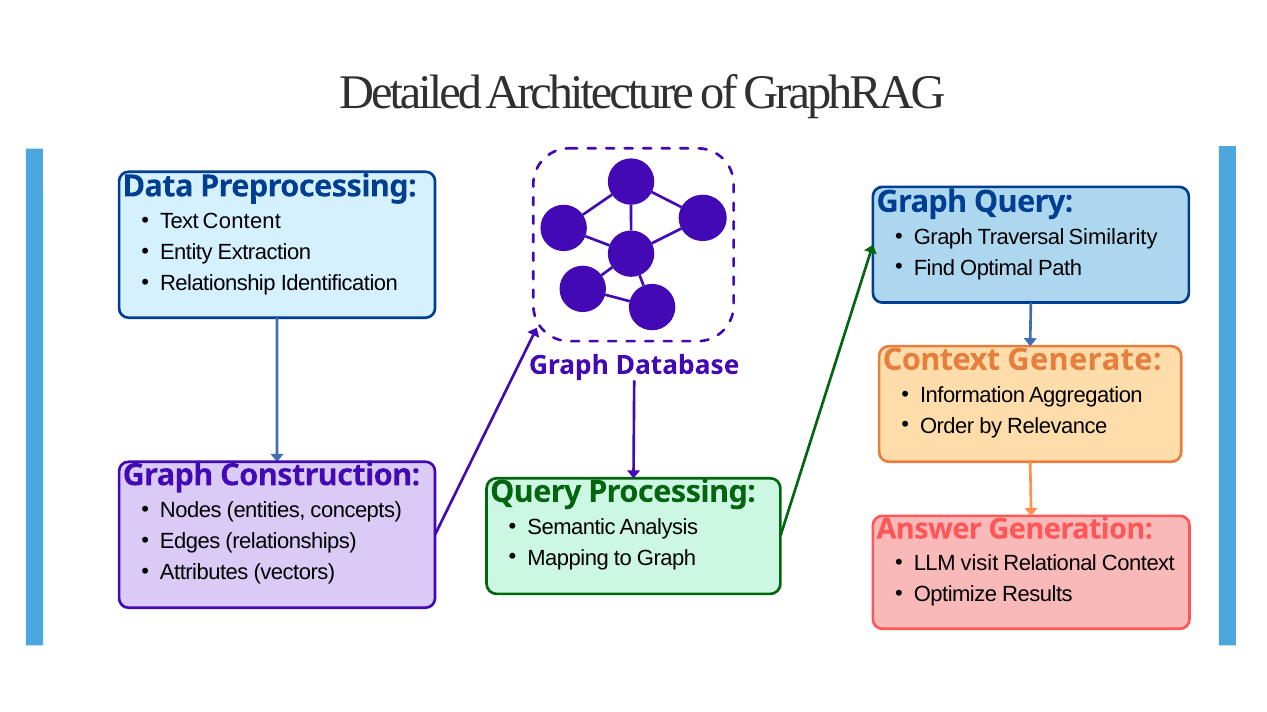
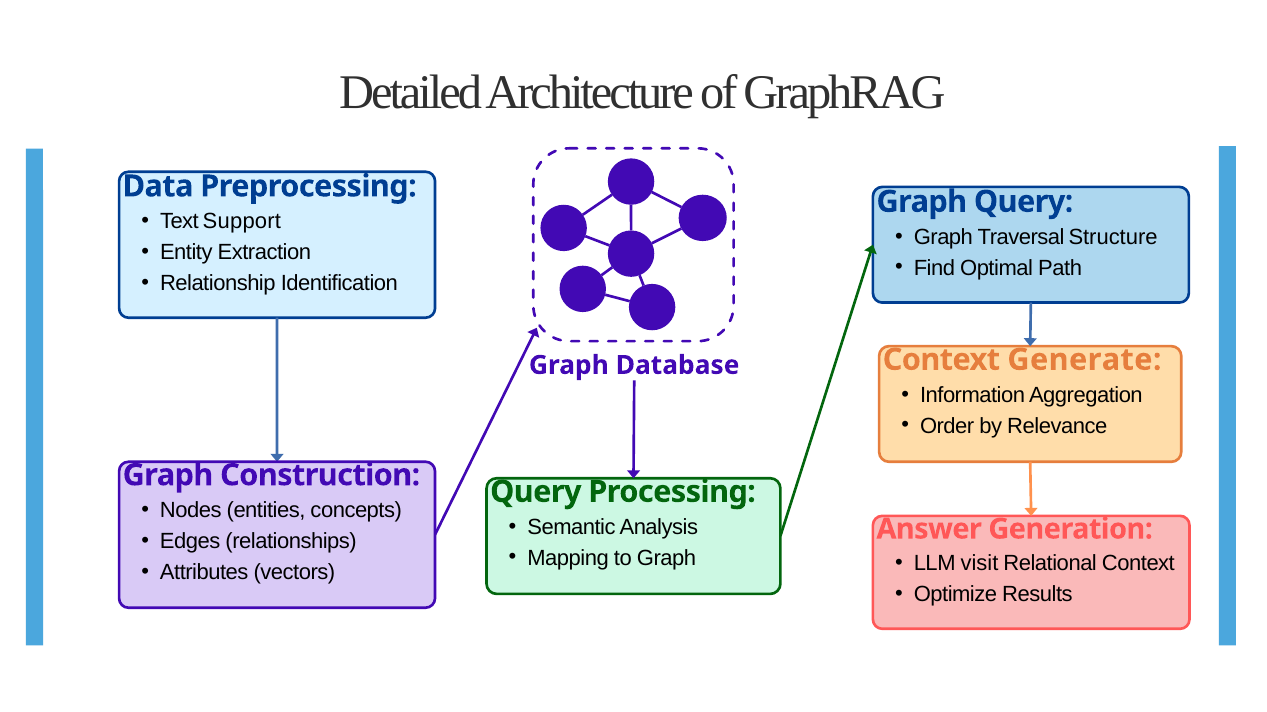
Content: Content -> Support (242, 222)
Similarity: Similarity -> Structure (1113, 237)
